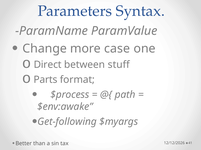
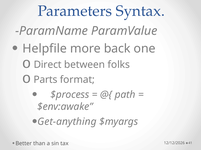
Change: Change -> Helpfile (45, 49)
case: case -> back (117, 49)
stuff: stuff -> folks (119, 65)
Get-following: Get-following -> Get-anything (67, 122)
